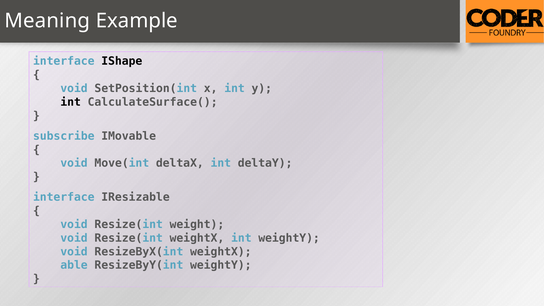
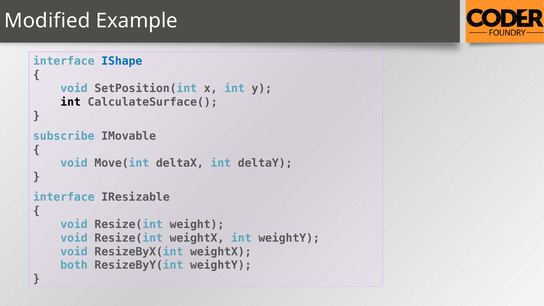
Meaning: Meaning -> Modified (47, 21)
IShape colour: black -> blue (122, 61)
able: able -> both (74, 265)
